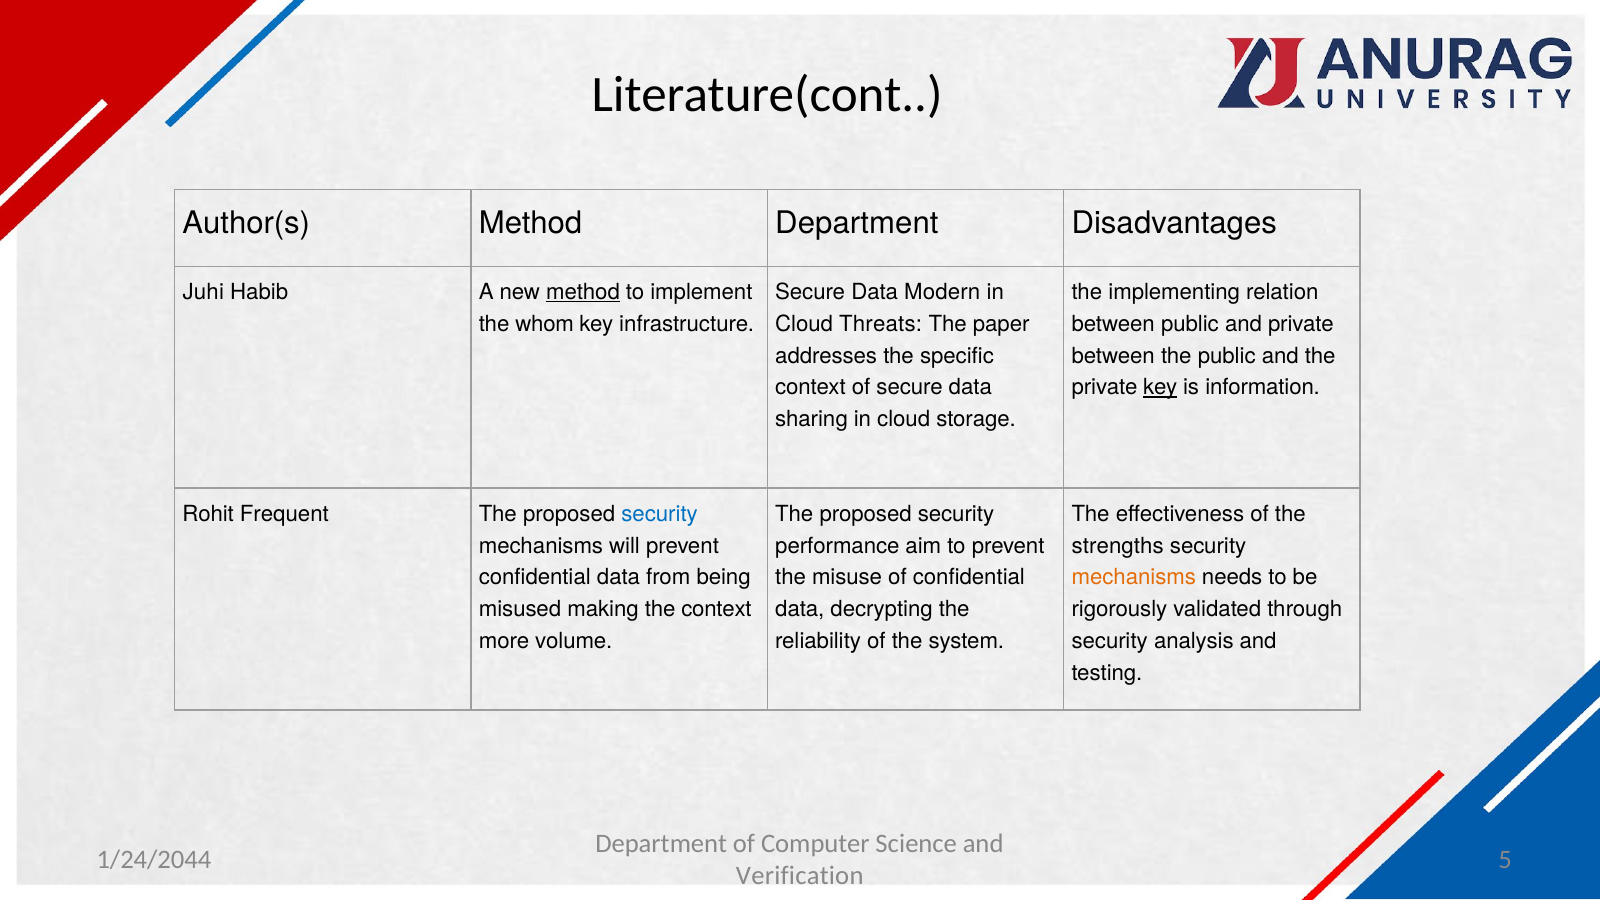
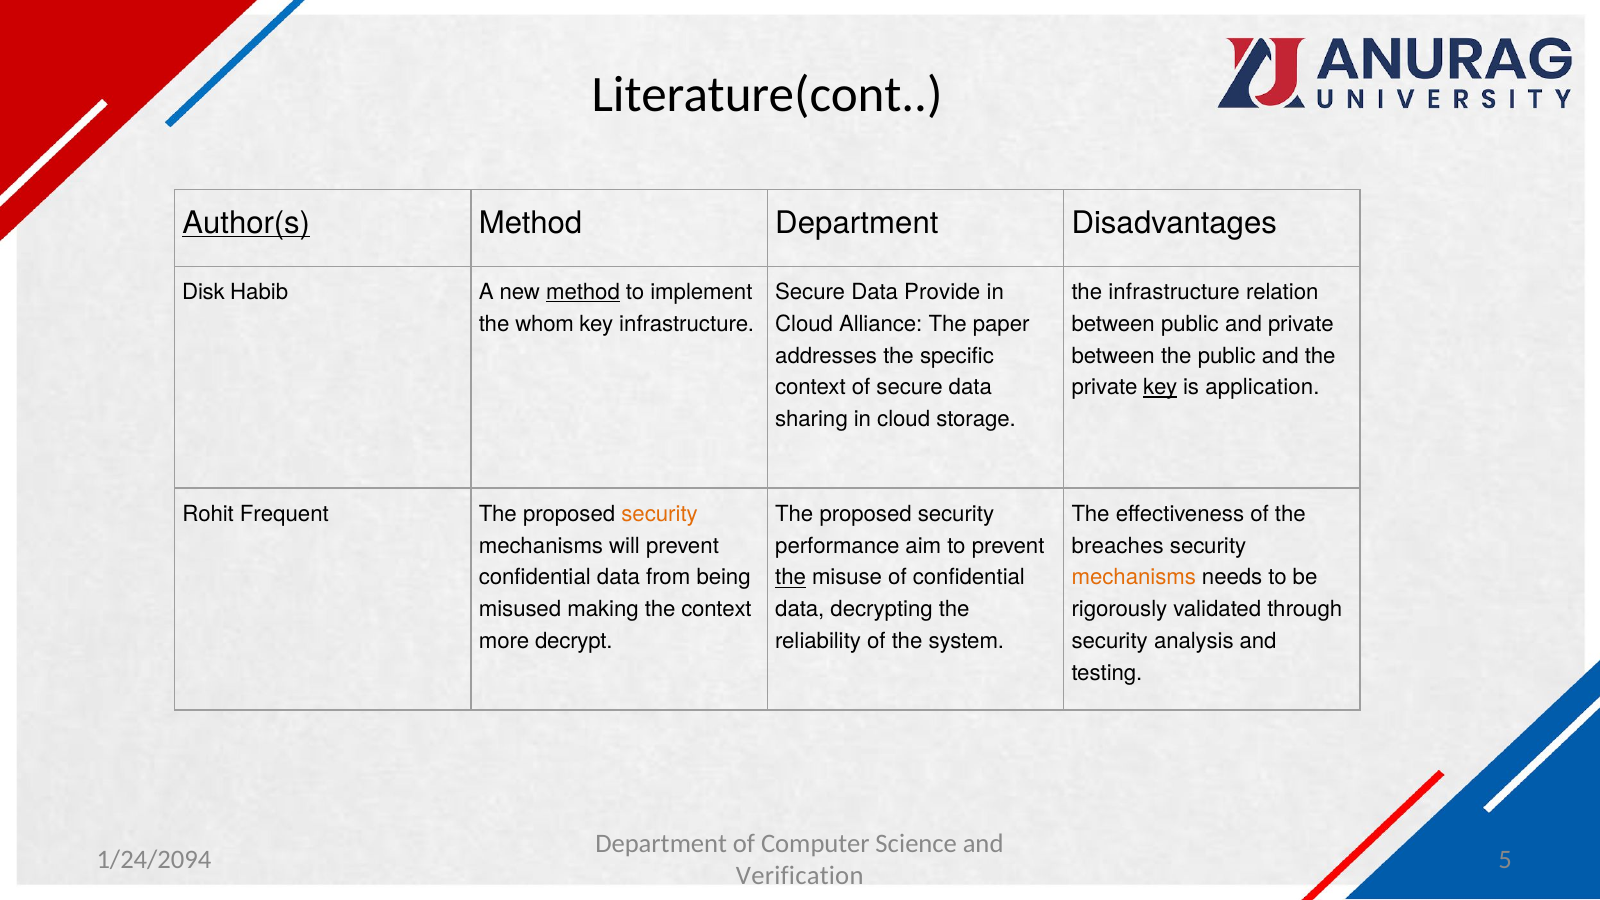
Author(s underline: none -> present (246, 223)
Juhi: Juhi -> Disk (203, 292)
Modern: Modern -> Provide (942, 292)
the implementing: implementing -> infrastructure (1174, 292)
Threats: Threats -> Alliance (881, 324)
information: information -> application (1262, 387)
security colour: blue -> orange (660, 514)
strengths: strengths -> breaches (1118, 546)
the underline: none -> present (791, 578)
volume: volume -> decrypt (574, 641)
1/24/2044: 1/24/2044 -> 1/24/2094 (154, 860)
